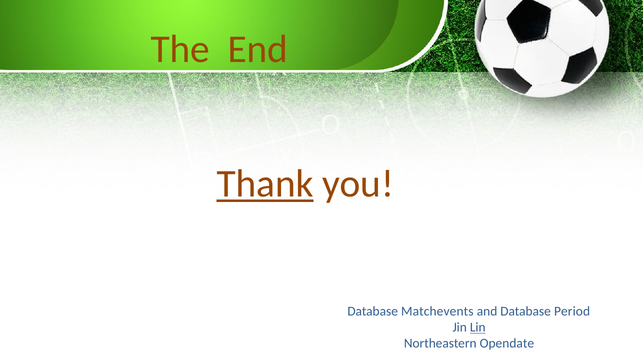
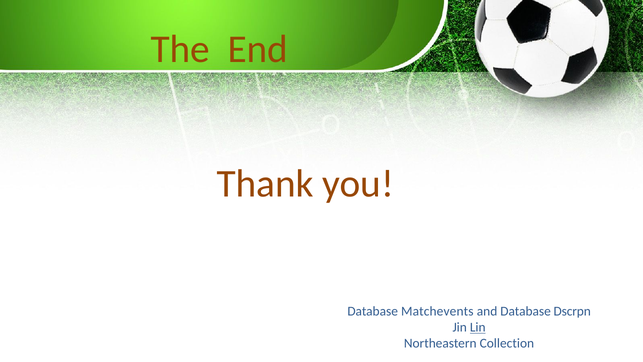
Thank underline: present -> none (265, 184)
Period: Period -> Dscrpn (572, 311)
Opendate: Opendate -> Collection (507, 343)
